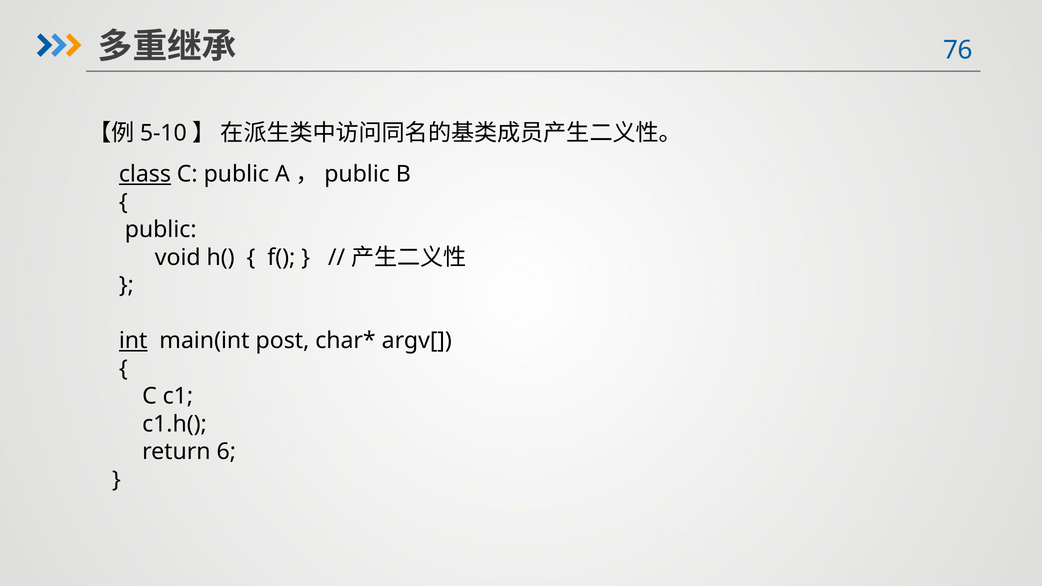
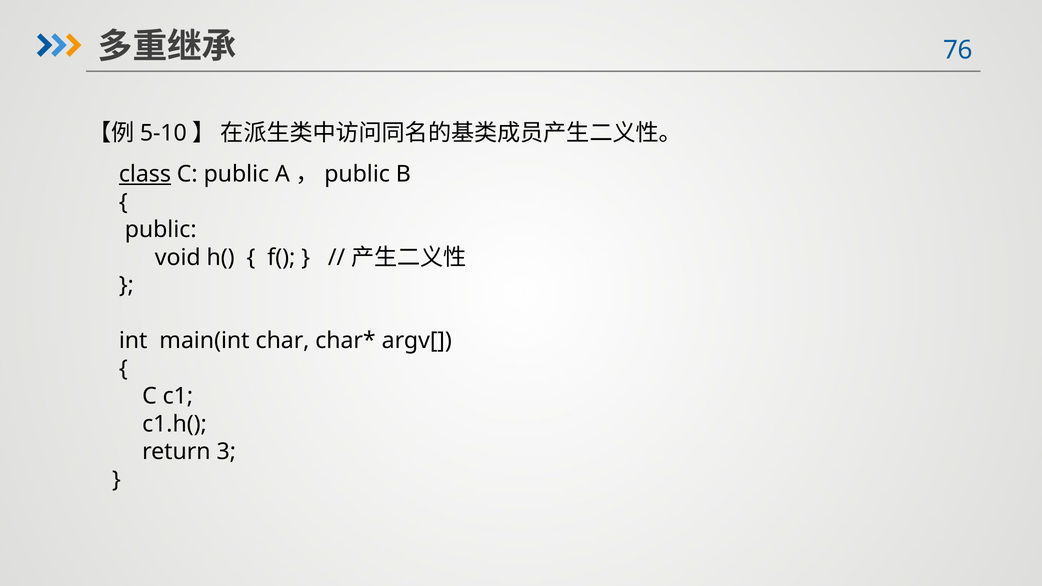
int underline: present -> none (133, 341)
post: post -> char (283, 341)
6: 6 -> 3 (226, 452)
